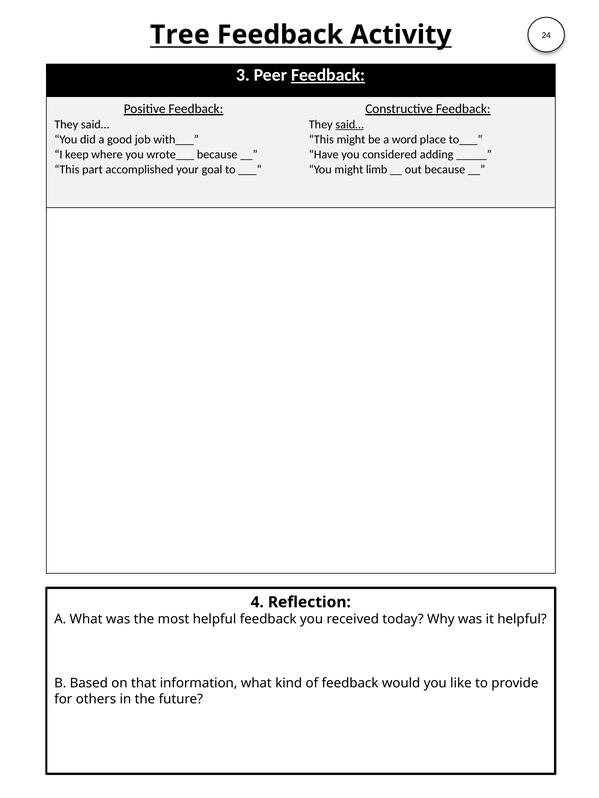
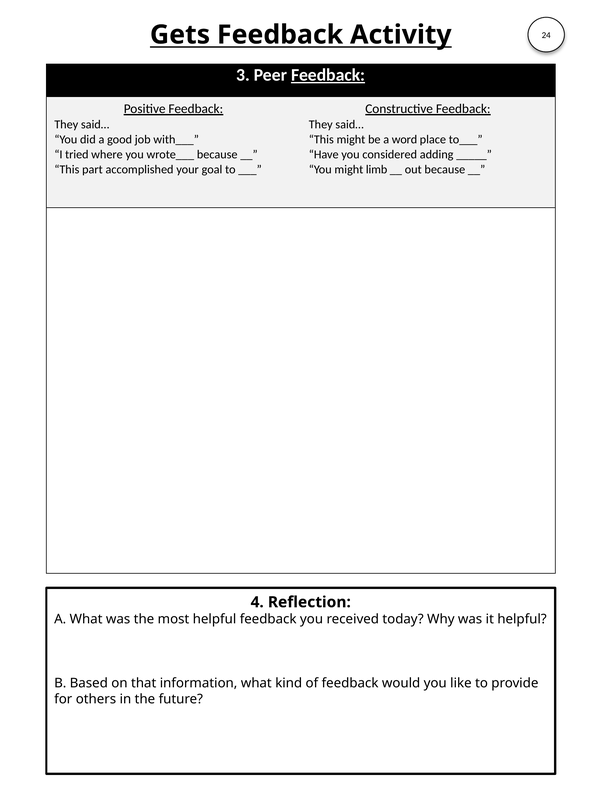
Tree: Tree -> Gets (180, 35)
said… underline: present -> none (350, 125)
keep: keep -> tried (77, 155)
